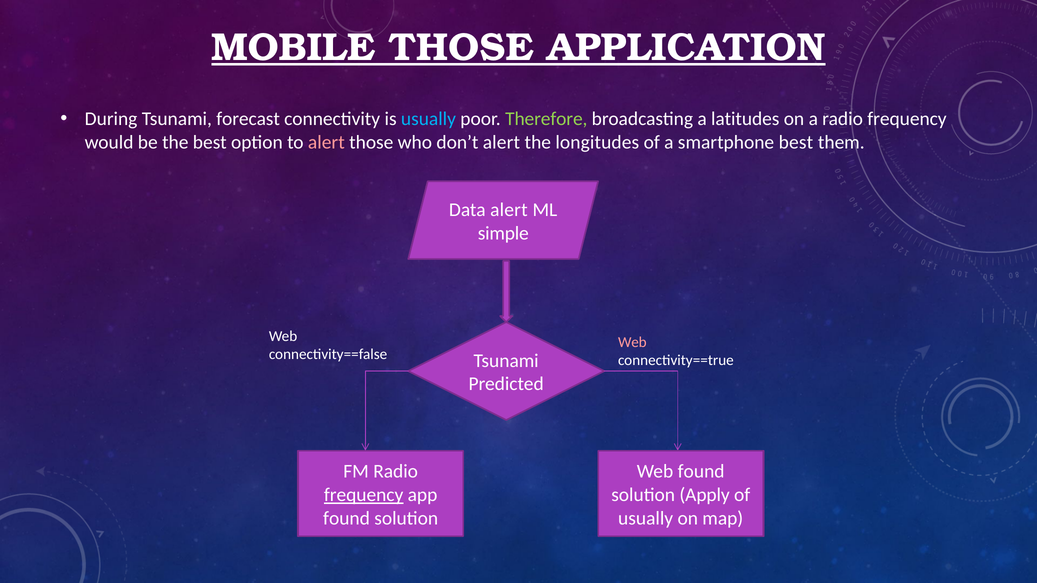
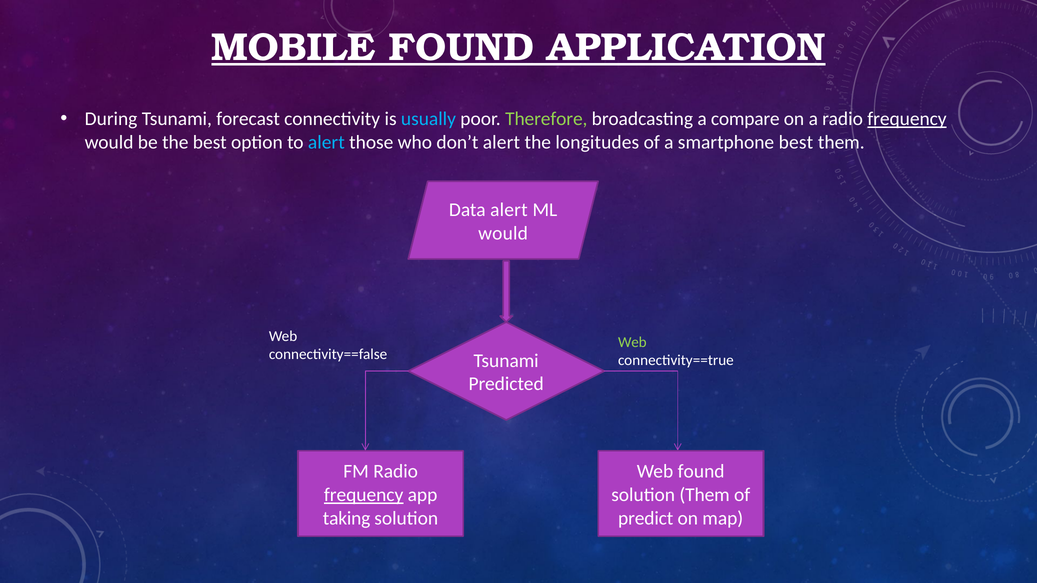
MOBILE THOSE: THOSE -> FOUND (461, 48)
latitudes: latitudes -> compare (745, 119)
frequency underline: none -> present (907, 119)
alert colour: pink -> light blue (326, 142)
simple: simple -> would (503, 233)
Web colour: pink -> light green (632, 342)
solution Apply: Apply -> Them (705, 495)
found: found -> taking (347, 518)
usually: usually -> predict (646, 518)
